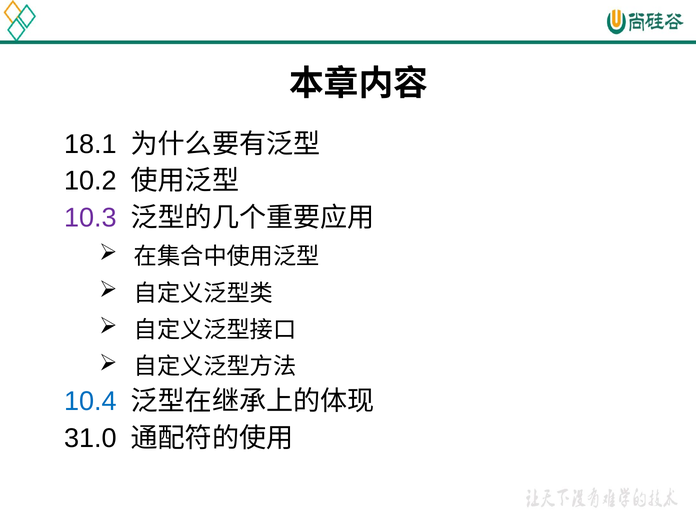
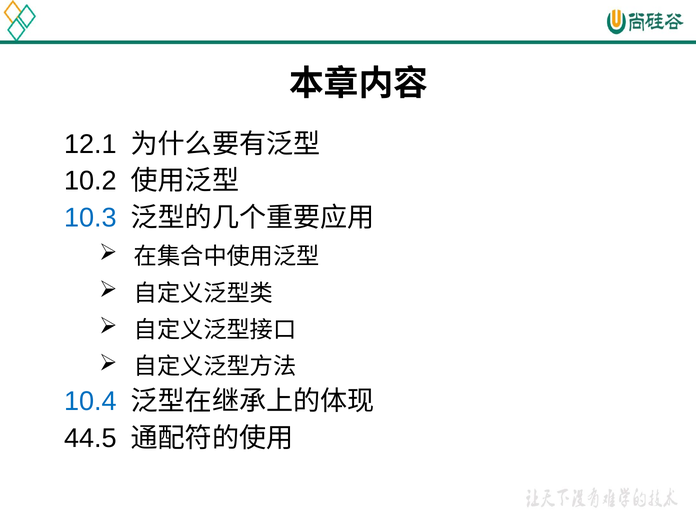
18.1: 18.1 -> 12.1 (91, 144)
10.3 colour: purple -> blue (91, 218)
31.0: 31.0 -> 44.5 (91, 438)
